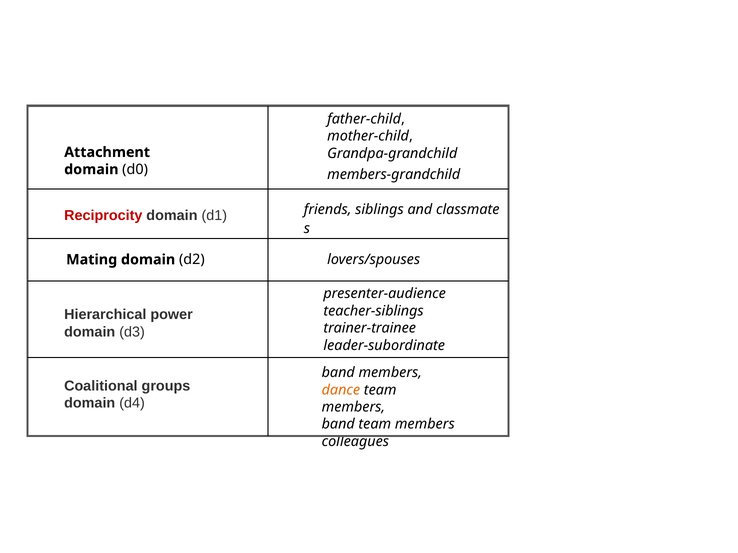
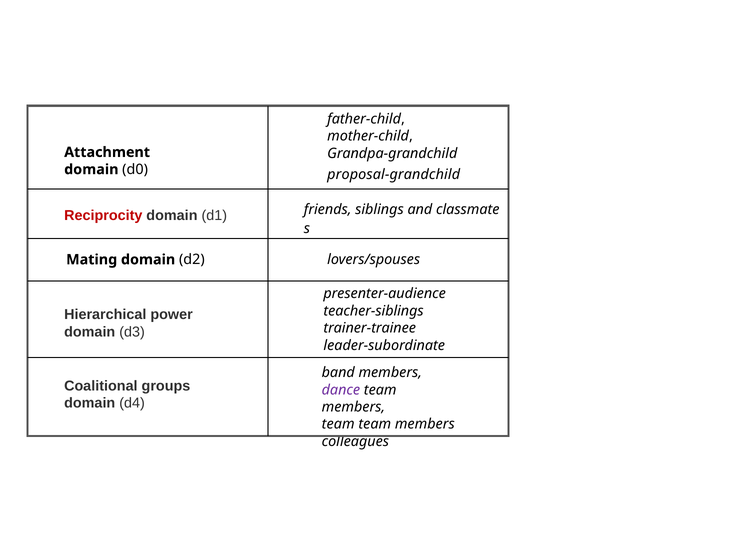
members-grandchild: members-grandchild -> proposal-grandchild (394, 175)
dance colour: orange -> purple (341, 390)
band: band -> team (338, 425)
